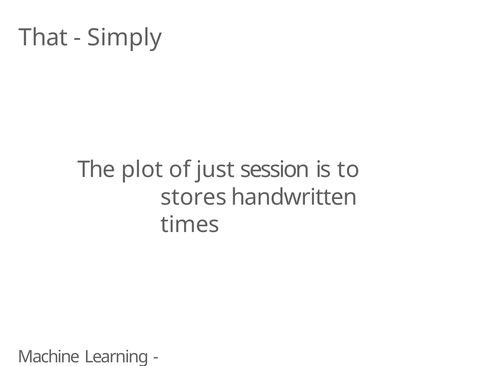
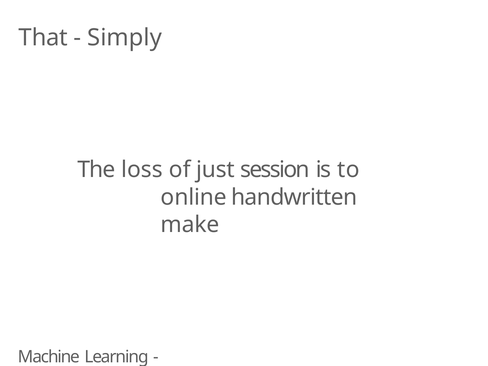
plot: plot -> loss (142, 170)
stores: stores -> online (194, 197)
times: times -> make (190, 225)
